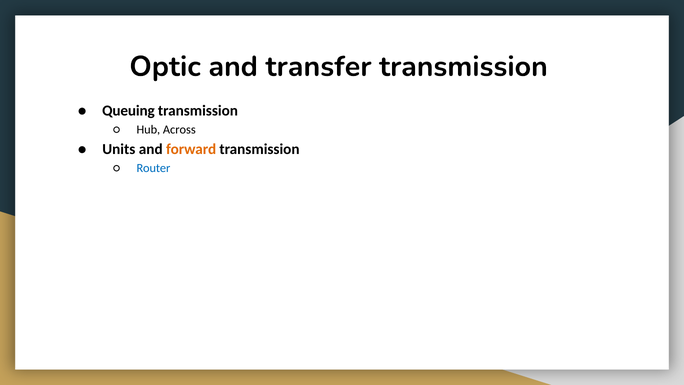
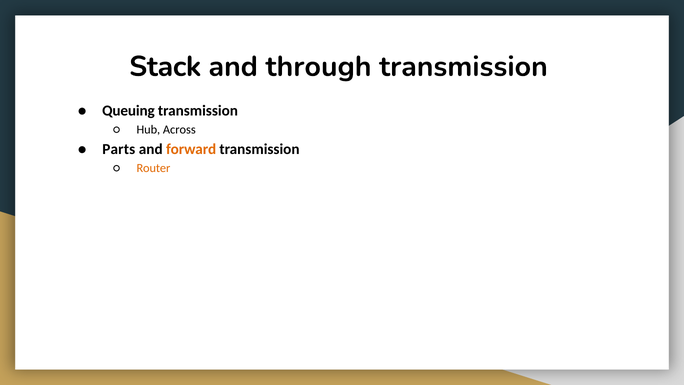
Optic: Optic -> Stack (165, 66)
transfer: transfer -> through (319, 66)
Units: Units -> Parts (119, 149)
Router colour: blue -> orange (153, 168)
